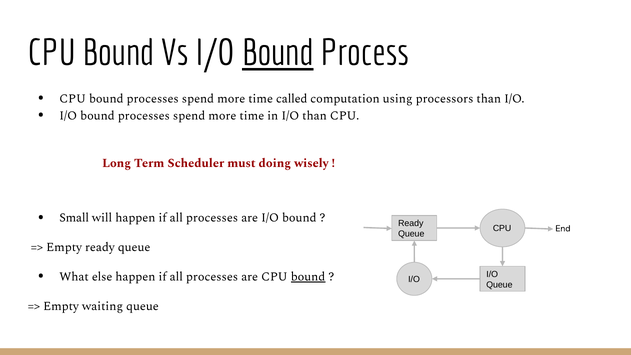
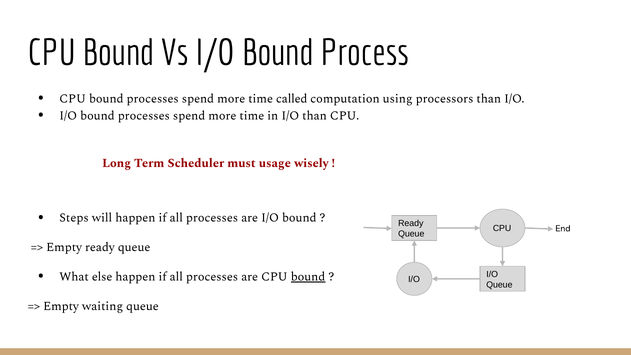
Bound underline: present -> none (278, 53)
doing: doing -> usage (275, 163)
Small: Small -> Steps (74, 218)
